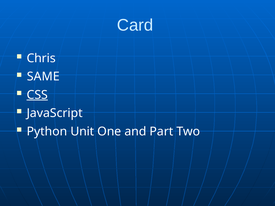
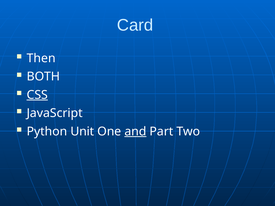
Chris: Chris -> Then (41, 58)
SAME: SAME -> BOTH (43, 77)
and underline: none -> present (135, 132)
